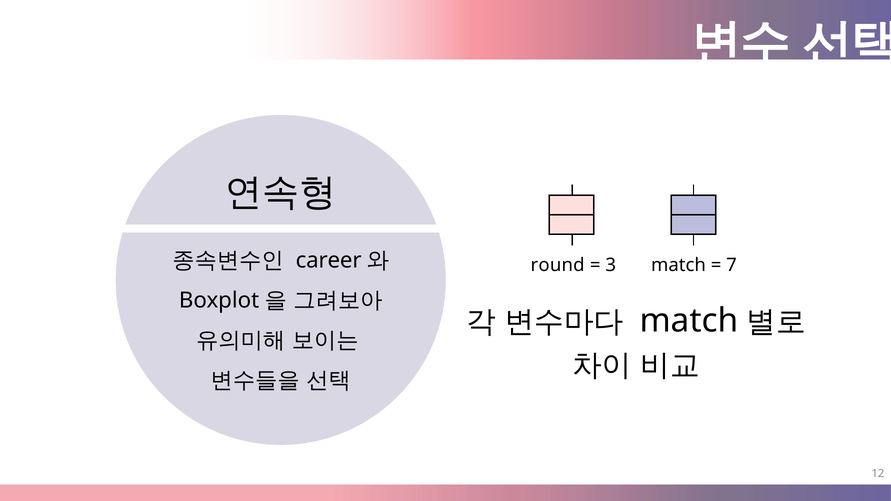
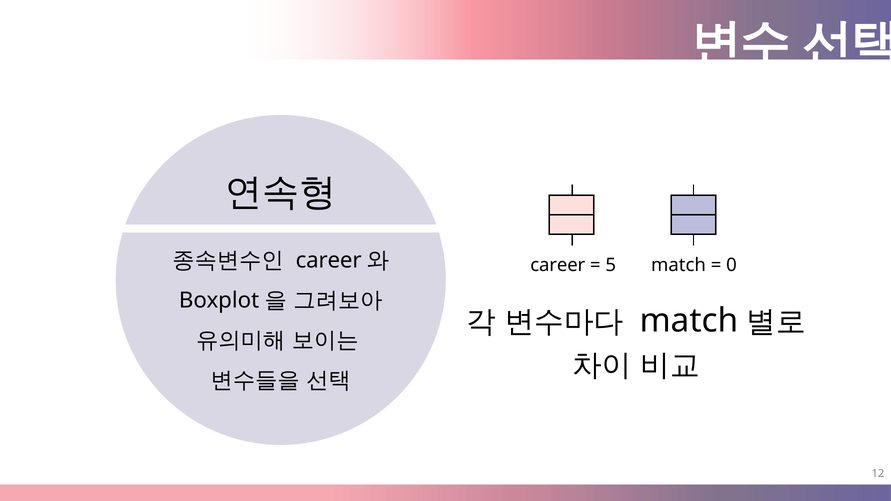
round: round -> career (558, 265)
3: 3 -> 5 (611, 265)
7: 7 -> 0 (732, 265)
